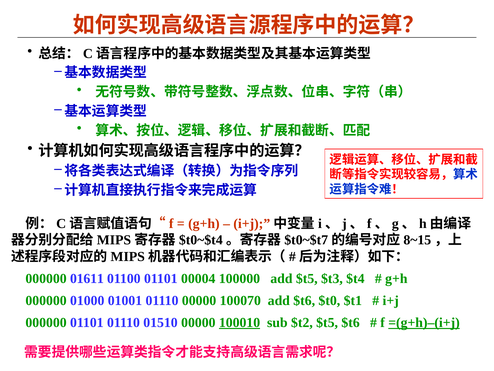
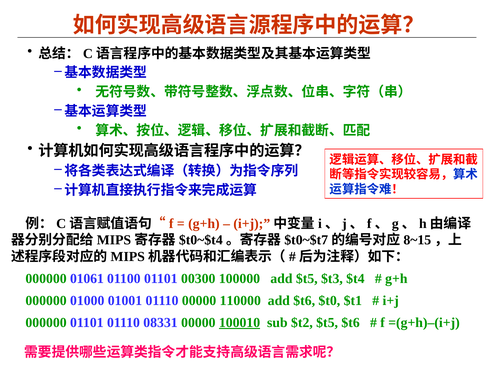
01611: 01611 -> 01061 (87, 278)
00004: 00004 -> 00300 (198, 278)
100070: 100070 -> 110000 (240, 300)
01510: 01510 -> 08331 (160, 322)
=(g+h)–(i+j underline: present -> none (424, 322)
